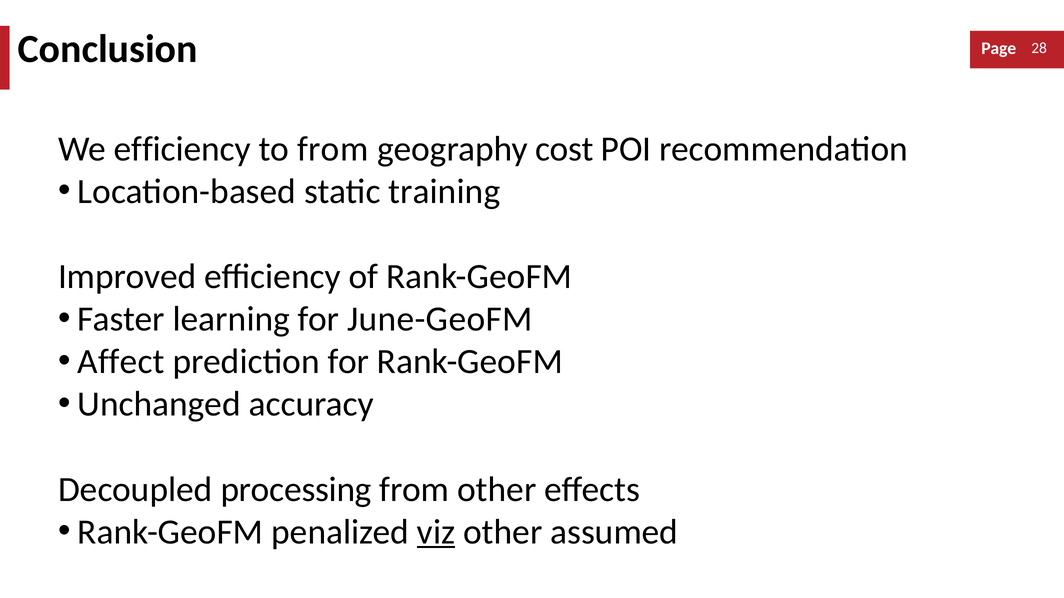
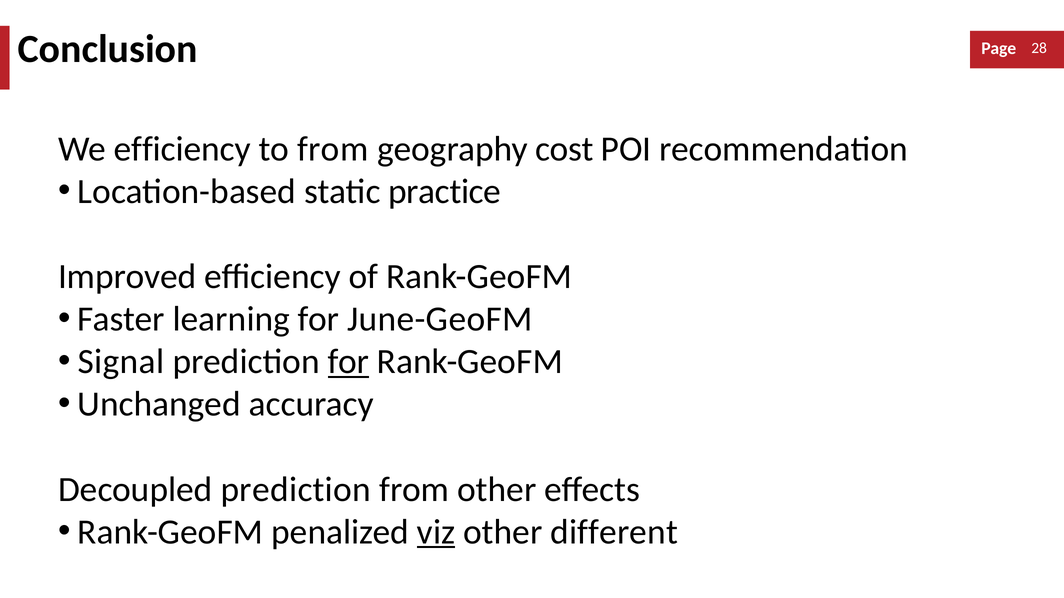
training: training -> practice (445, 192)
Affect: Affect -> Signal (121, 362)
for underline: none -> present (349, 362)
Decoupled processing: processing -> prediction (296, 490)
assumed: assumed -> different (614, 532)
